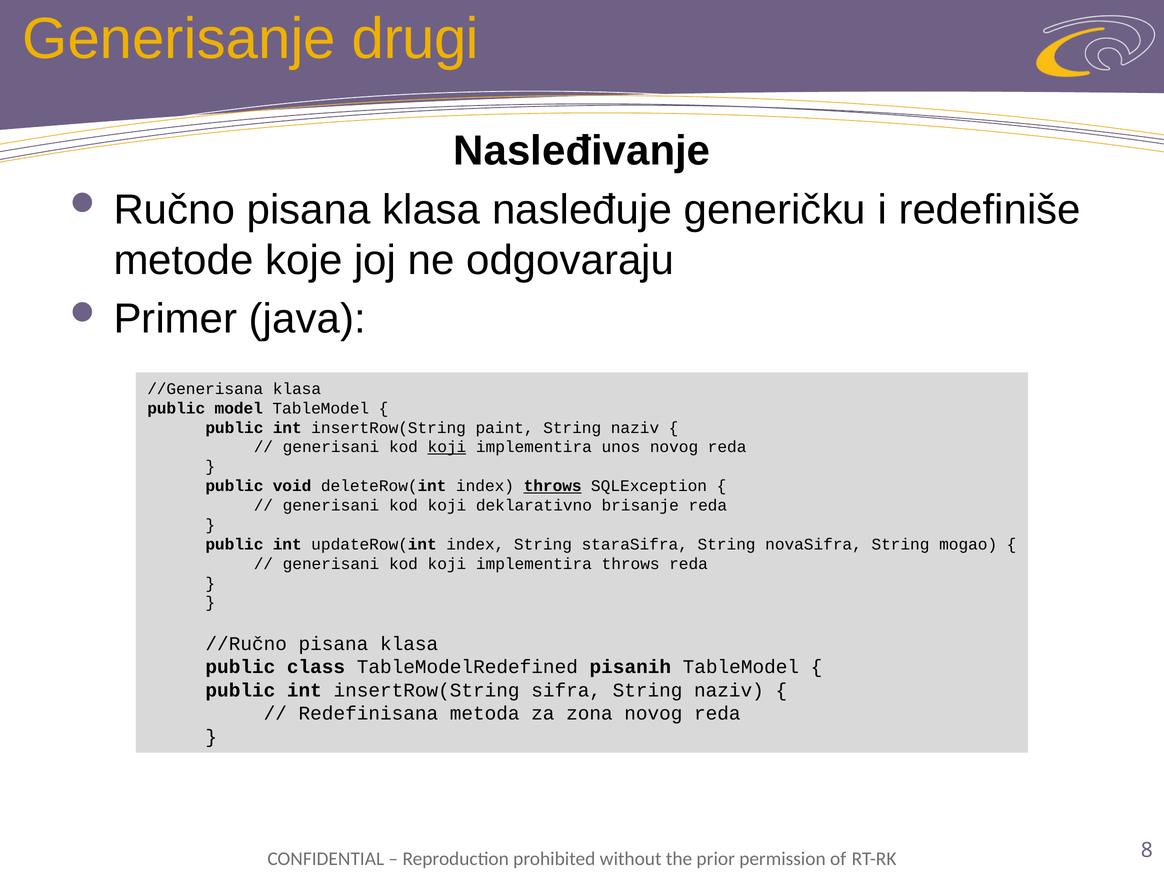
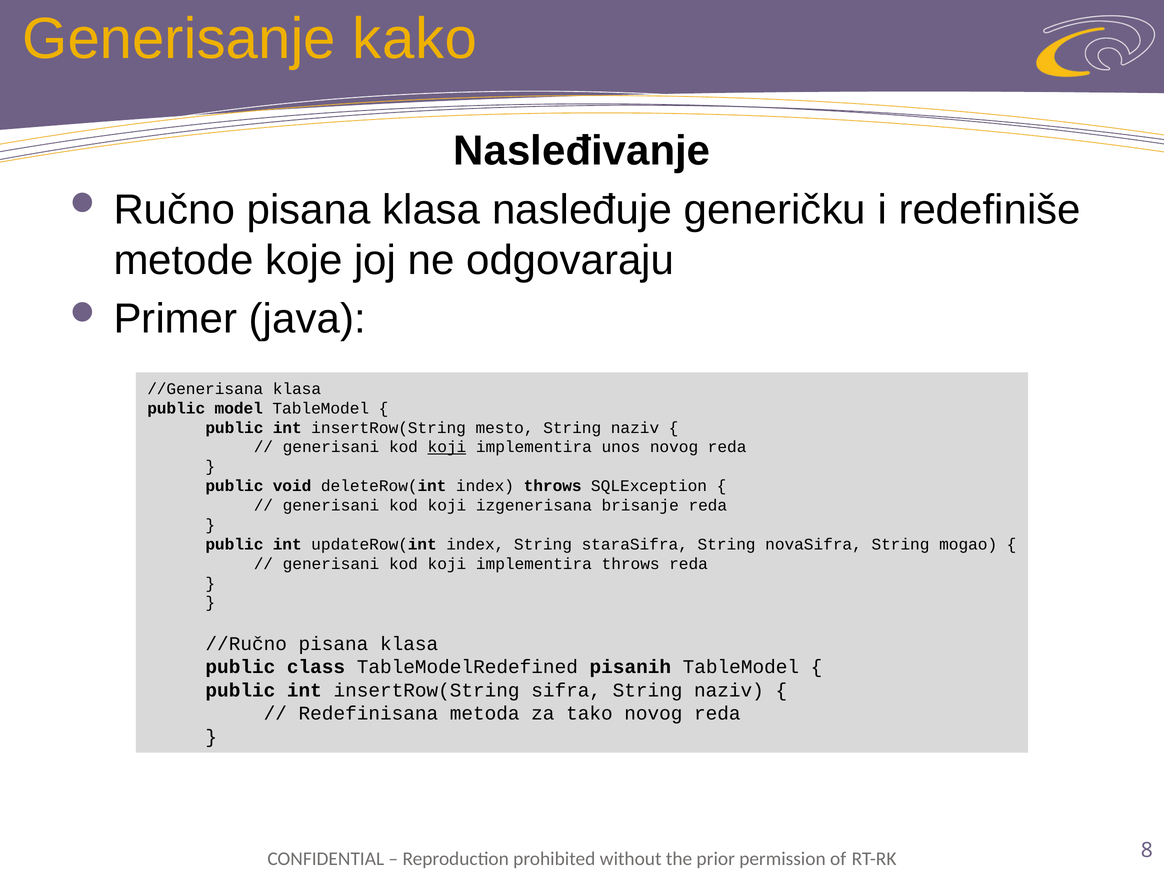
drugi: drugi -> kako (415, 39)
paint: paint -> mesto (505, 428)
throws underline: present -> none (553, 486)
deklarativno: deklarativno -> izgenerisana (534, 505)
zona: zona -> tako (589, 713)
